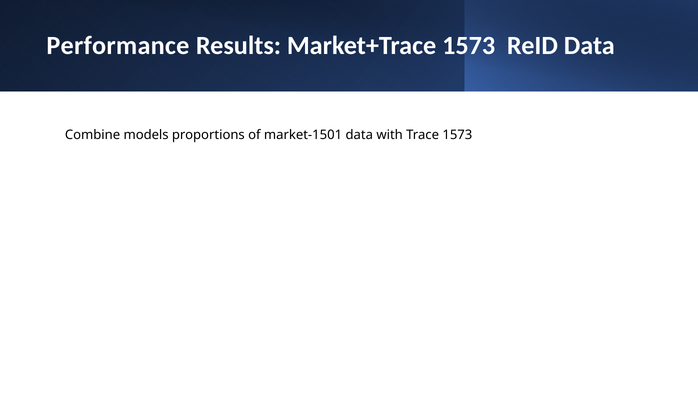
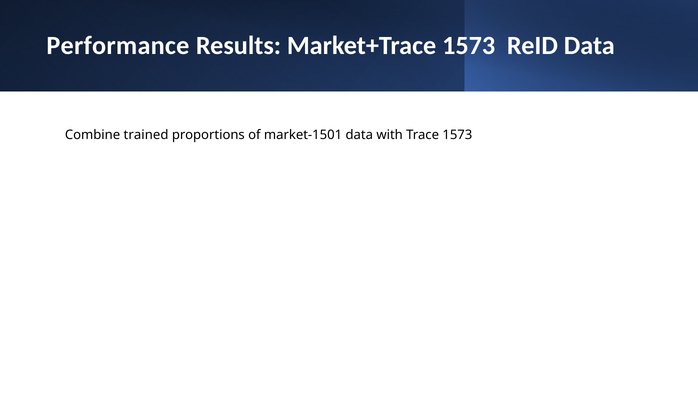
models: models -> trained (146, 135)
